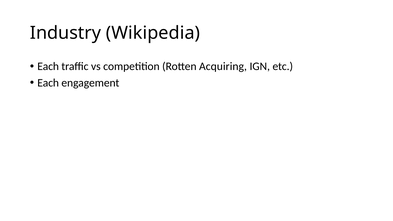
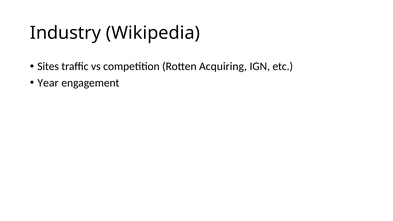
Each: Each -> Sites (48, 66)
Each: Each -> Year (48, 83)
